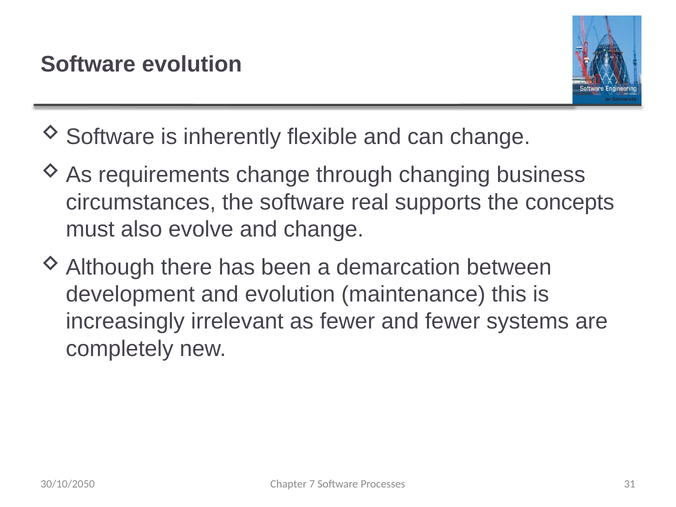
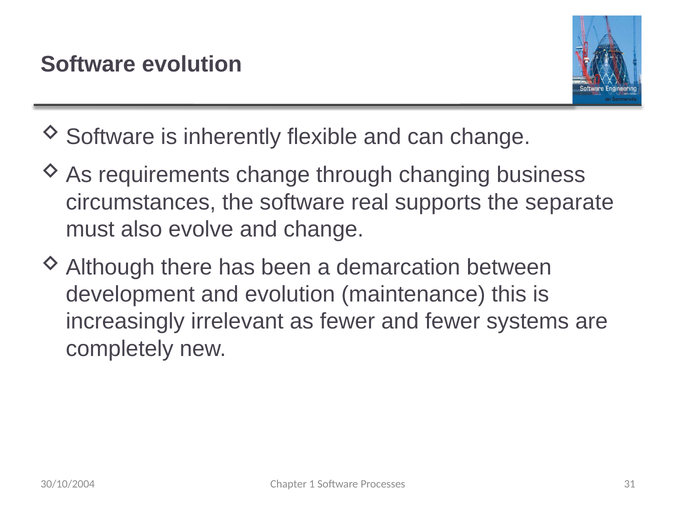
concepts: concepts -> separate (570, 202)
30/10/2050: 30/10/2050 -> 30/10/2004 (68, 484)
7: 7 -> 1 (312, 484)
